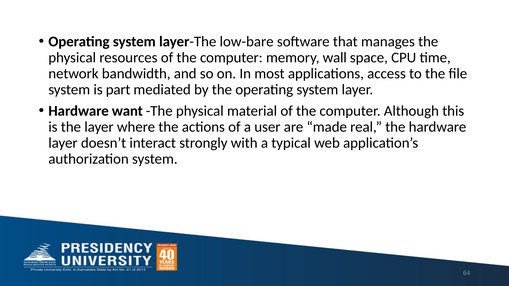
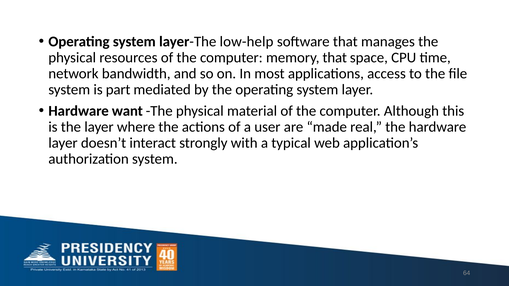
low-bare: low-bare -> low-help (247, 42)
memory wall: wall -> that (335, 58)
